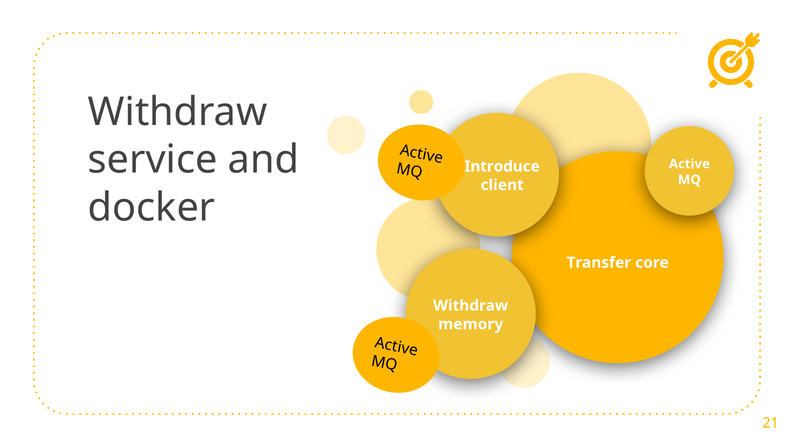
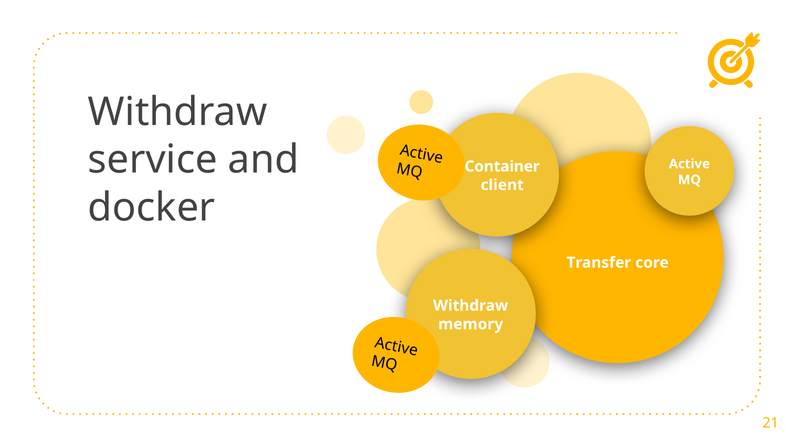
Introduce: Introduce -> Container (502, 166)
